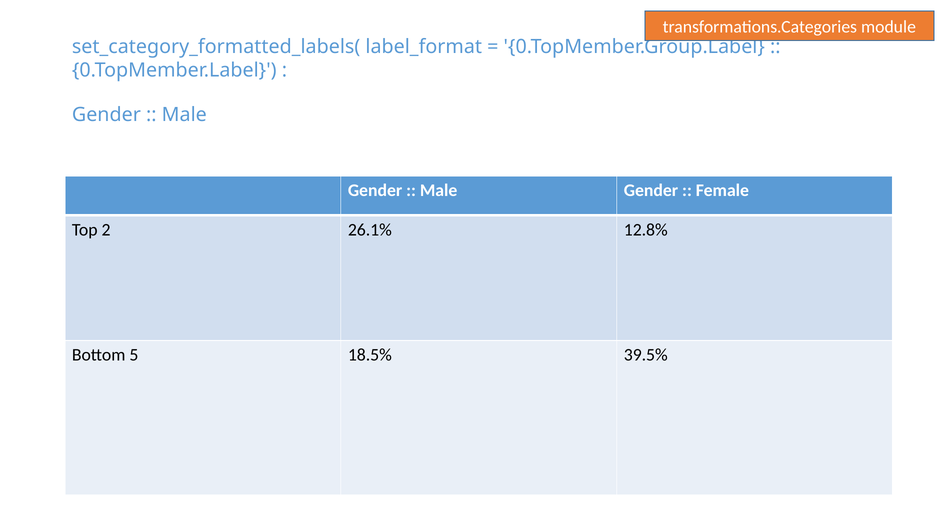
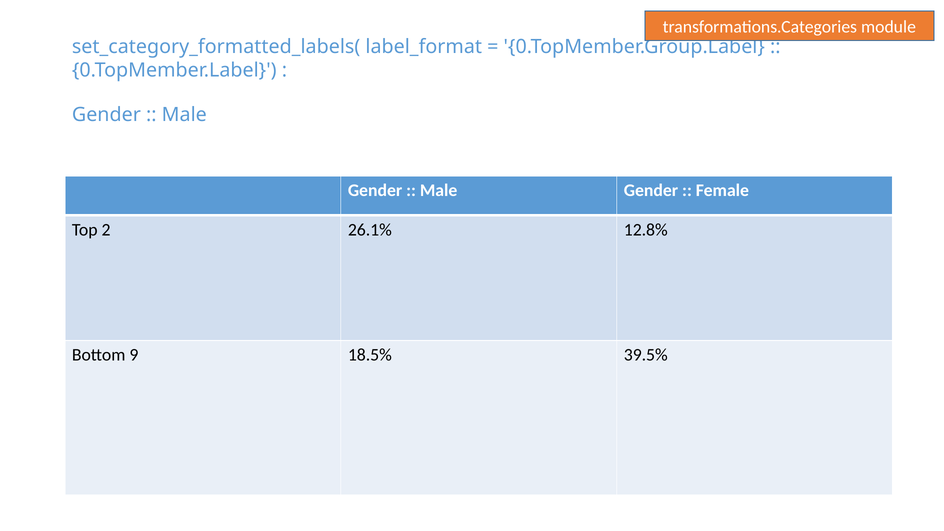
5: 5 -> 9 (134, 355)
